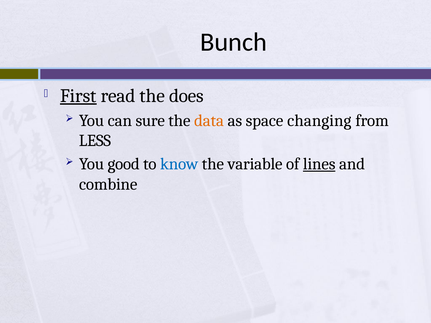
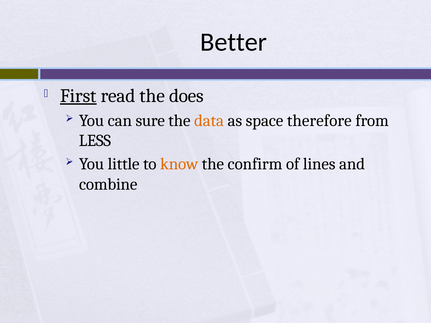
Bunch: Bunch -> Better (234, 42)
changing: changing -> therefore (319, 121)
good: good -> little (124, 164)
know colour: blue -> orange (179, 164)
variable: variable -> confirm (255, 164)
lines underline: present -> none (319, 164)
